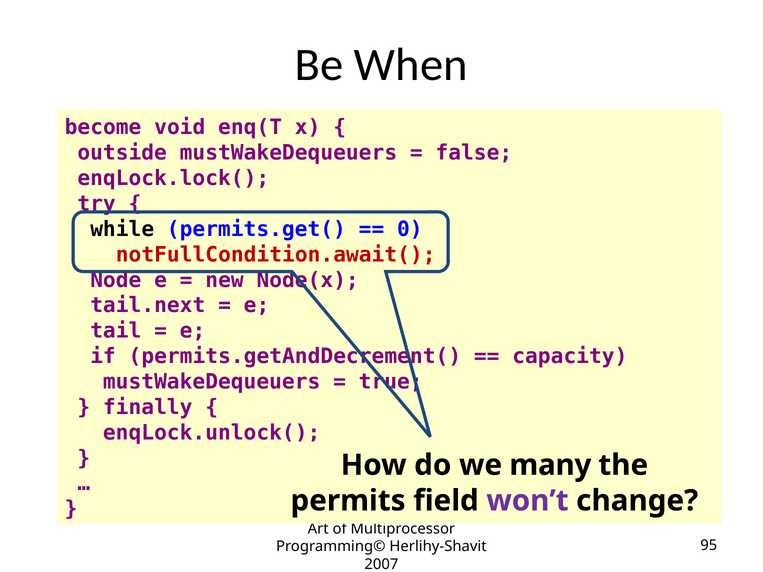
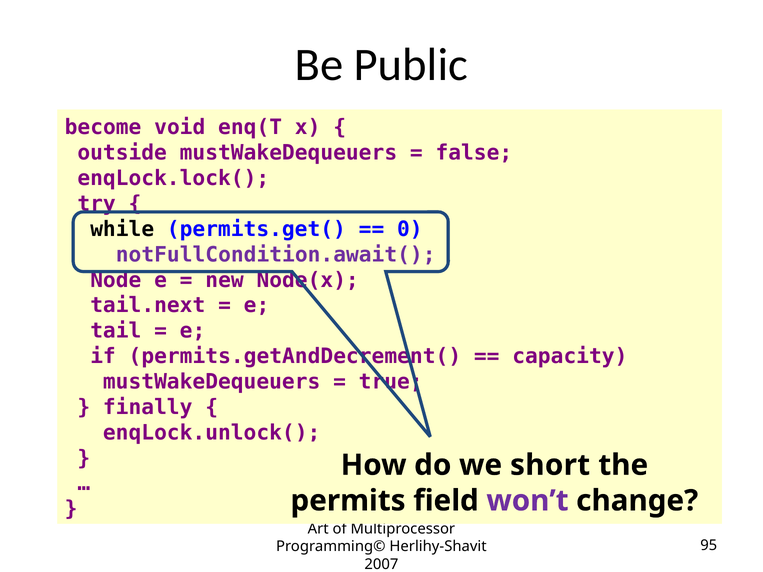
When: When -> Public (411, 65)
notFullCondition.await( colour: red -> purple (276, 255)
many: many -> short (550, 465)
